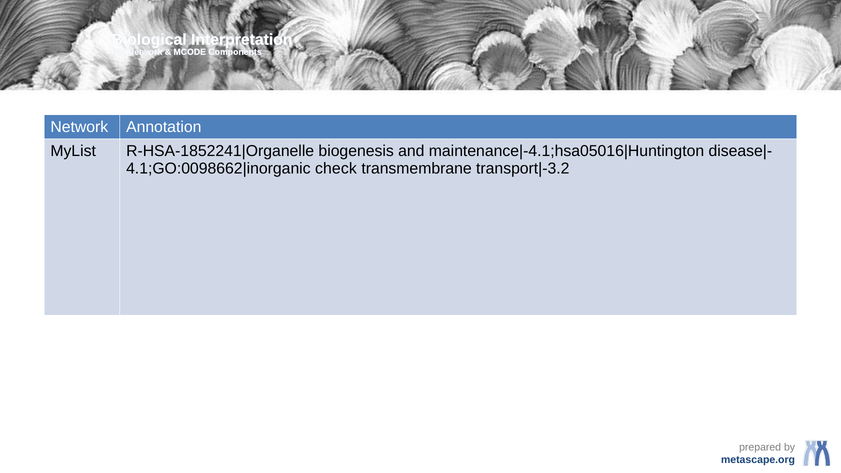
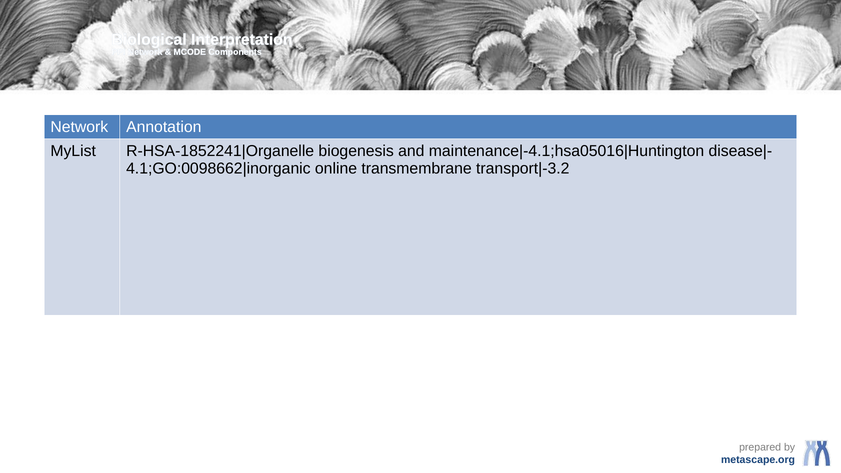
check: check -> online (336, 169)
